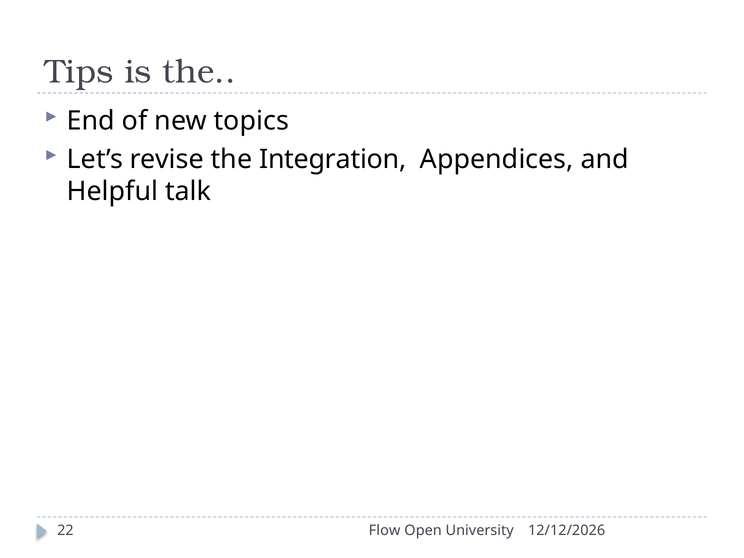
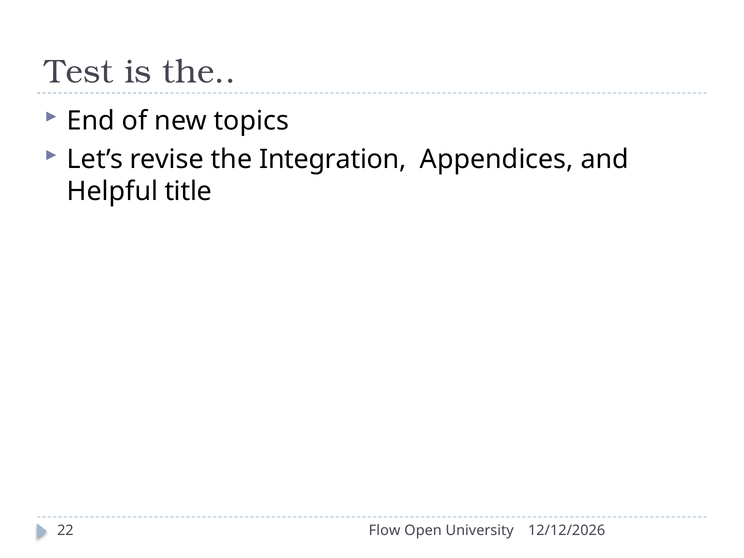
Tips: Tips -> Test (79, 72)
talk: talk -> title (188, 192)
